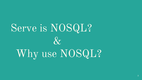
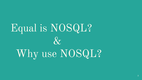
Serve: Serve -> Equal (24, 28)
